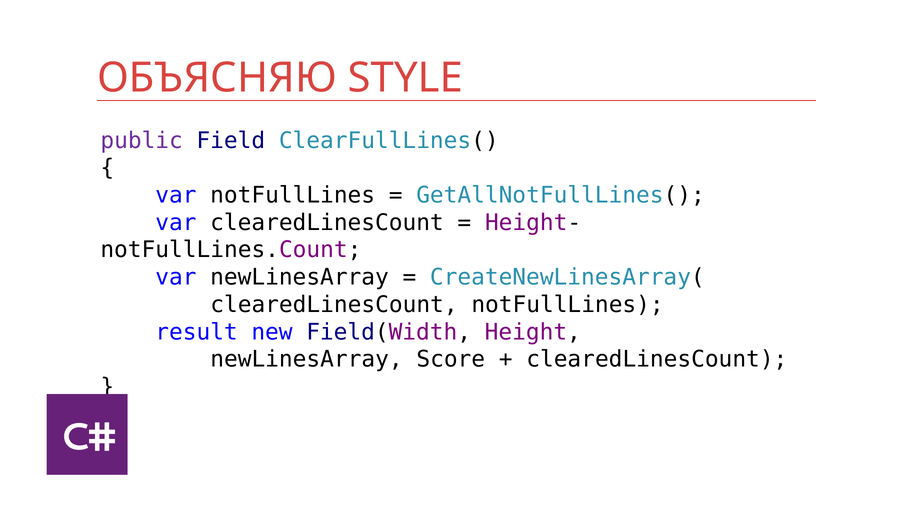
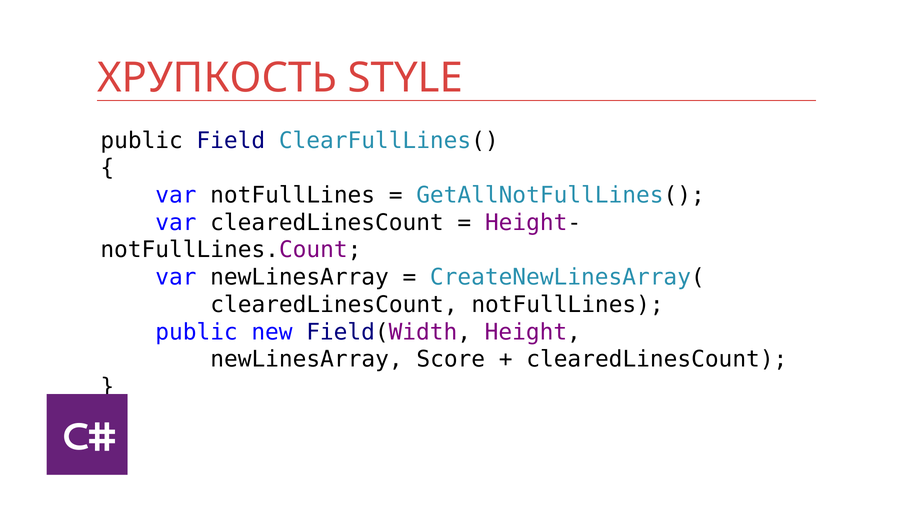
ОБЪЯСНЯЮ: ОБЪЯСНЯЮ -> ХРУПКОСТЬ (217, 78)
public colour: purple -> black (142, 141)
result: result -> public (197, 332)
